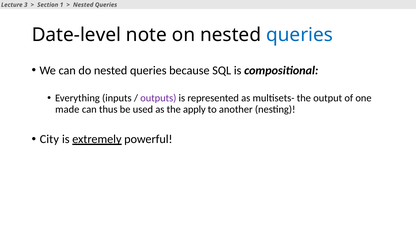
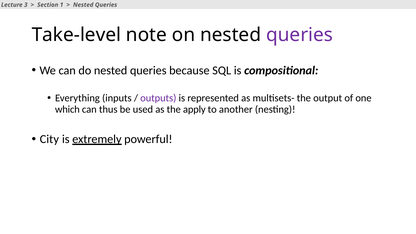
Date-level: Date-level -> Take-level (76, 35)
queries colour: blue -> purple (300, 35)
made: made -> which (67, 109)
